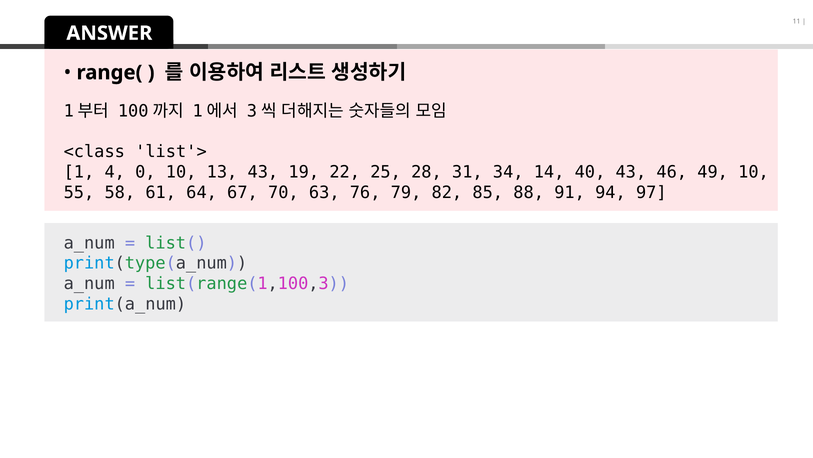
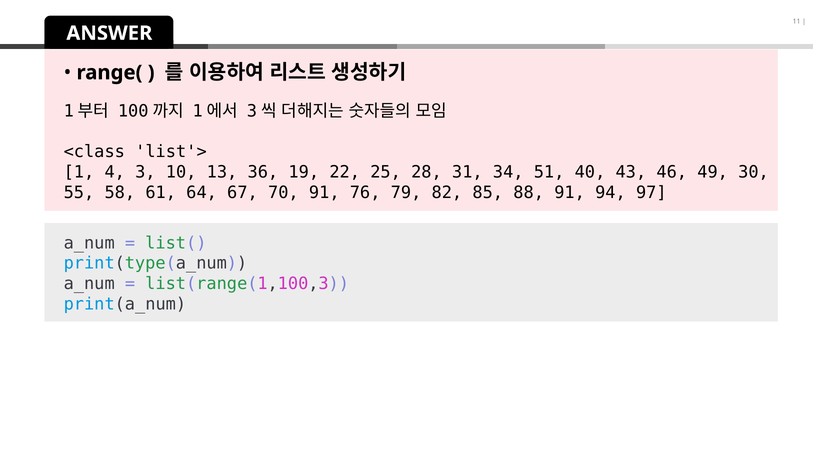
0: 0 -> 3 (145, 172)
13 43: 43 -> 36 (263, 172)
14: 14 -> 51 (549, 172)
49 10: 10 -> 30 (753, 172)
70 63: 63 -> 91 (324, 192)
